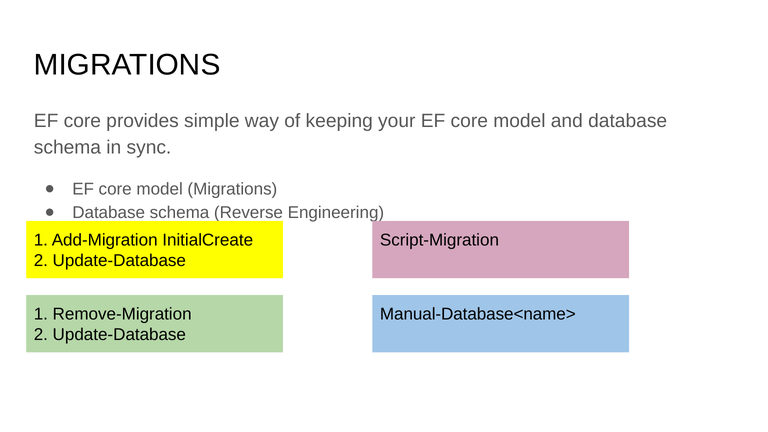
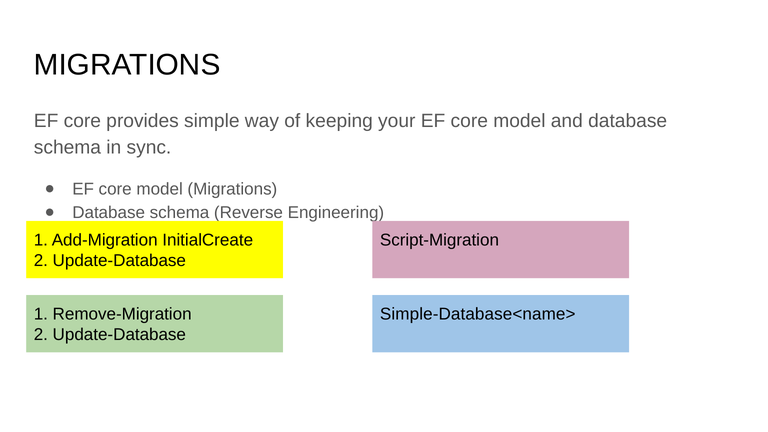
Manual-Database<name>: Manual-Database<name> -> Simple-Database<name> (478, 314)
